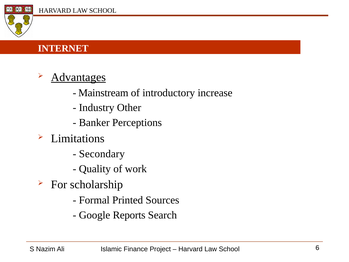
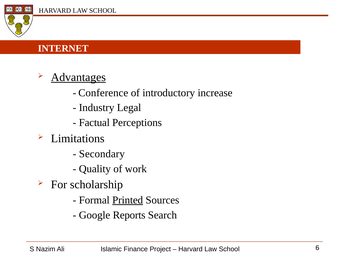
Mainstream: Mainstream -> Conference (103, 93)
Other: Other -> Legal (129, 108)
Banker: Banker -> Factual (94, 123)
Printed underline: none -> present (128, 200)
